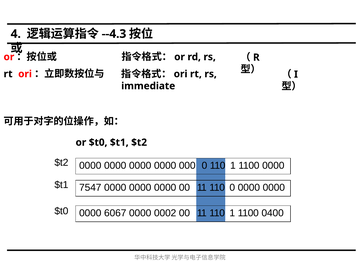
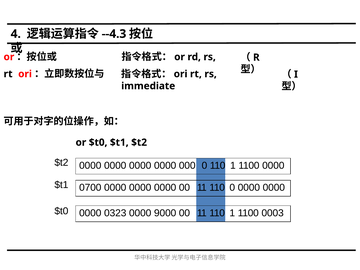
7547: 7547 -> 0700 (90, 188)
6067: 6067 -> 0323 (115, 213)
0002: 0002 -> 9000 (165, 213)
0400: 0400 -> 0003 (273, 213)
